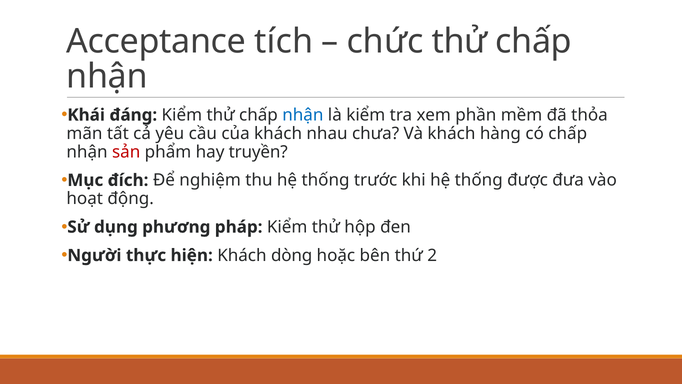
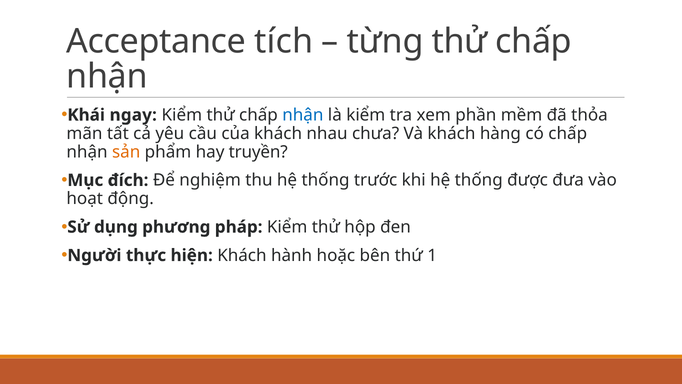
chức: chức -> từng (385, 42)
đáng: đáng -> ngay (133, 115)
sản colour: red -> orange (126, 152)
dòng: dòng -> hành (292, 255)
2: 2 -> 1 (432, 255)
